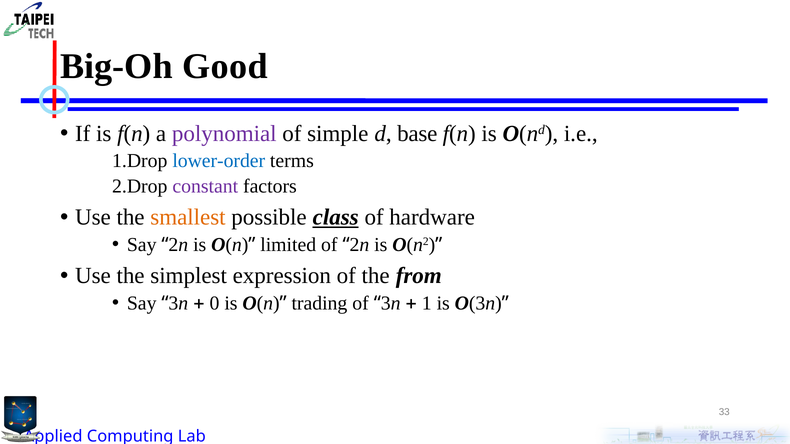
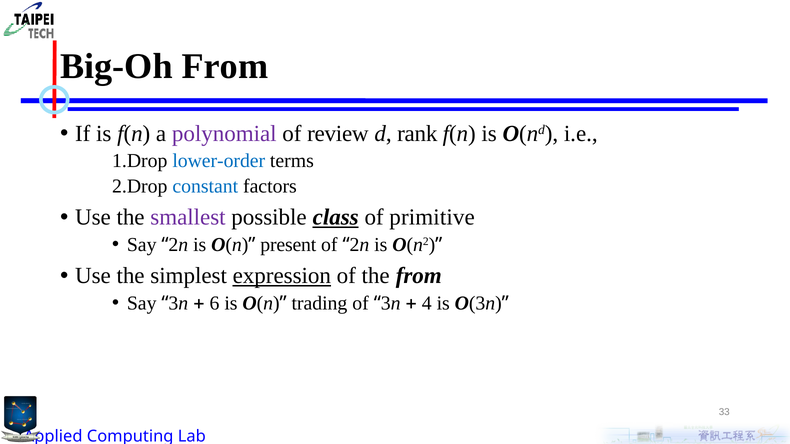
Big-Oh Good: Good -> From (225, 66)
simple: simple -> review (338, 134)
base: base -> rank (417, 134)
constant colour: purple -> blue (205, 186)
smallest colour: orange -> purple (188, 218)
hardware: hardware -> primitive (432, 218)
limited: limited -> present (288, 245)
expression underline: none -> present (282, 276)
0: 0 -> 6 (214, 303)
1: 1 -> 4 (427, 303)
